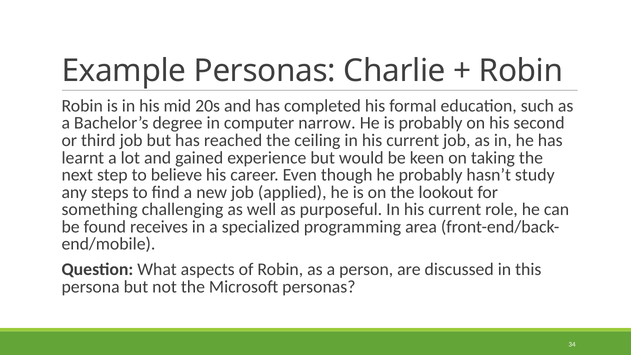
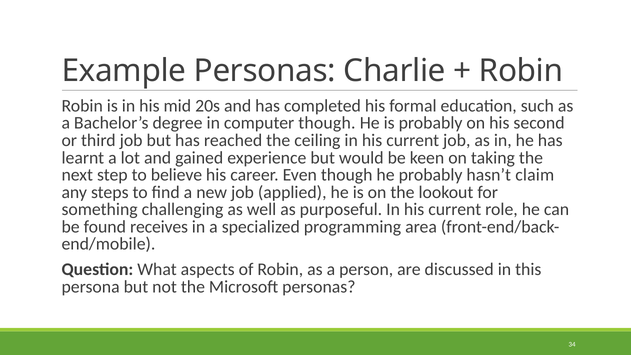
computer narrow: narrow -> though (327, 123)
study: study -> claim (535, 175)
